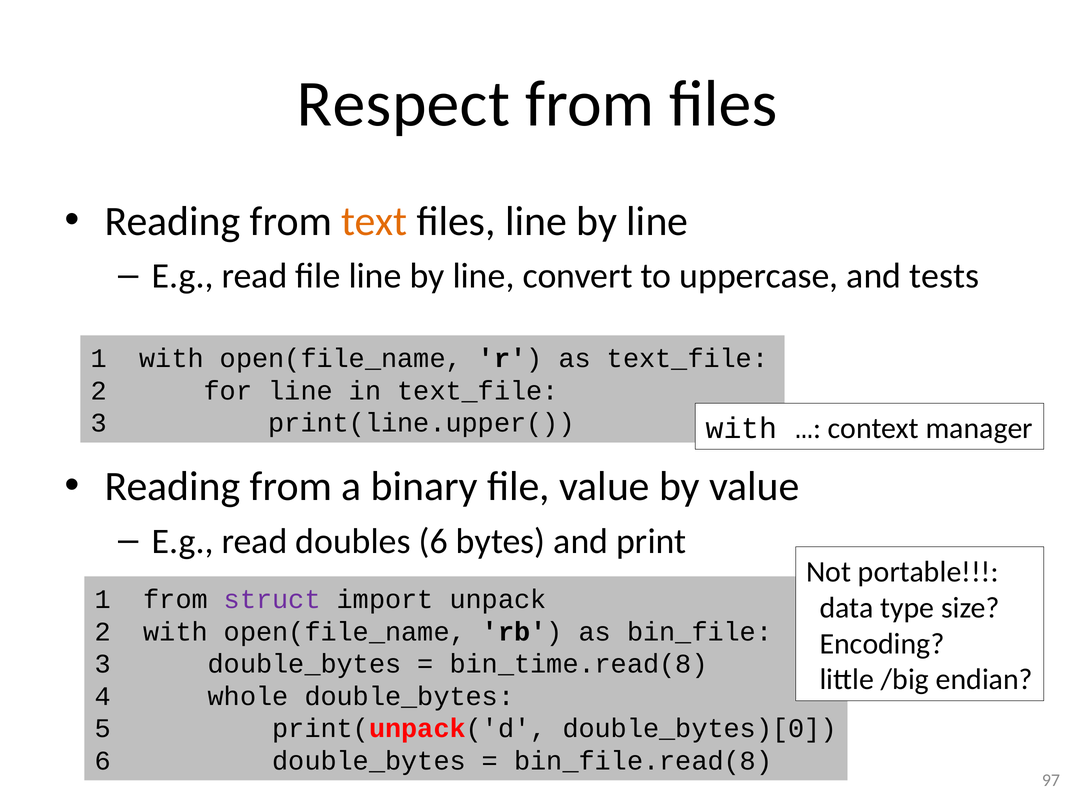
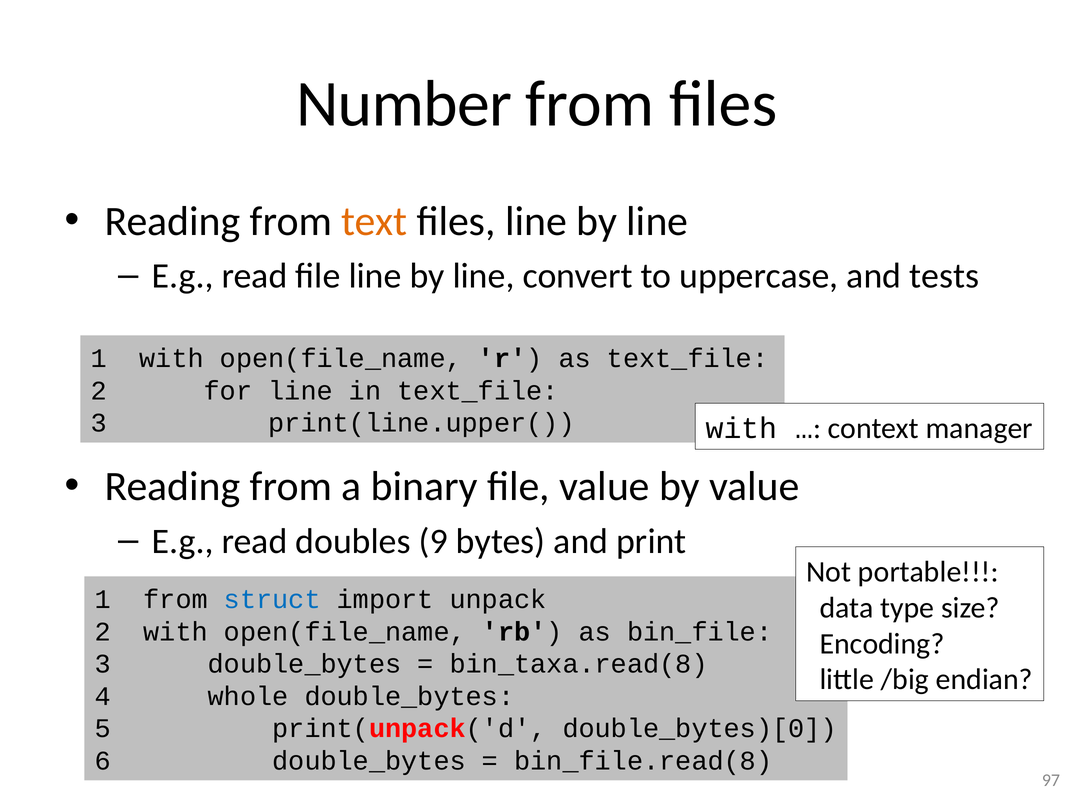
Respect: Respect -> Number (404, 104)
doubles 6: 6 -> 9 (433, 541)
struct colour: purple -> blue (272, 600)
bin_time.read(8: bin_time.read(8 -> bin_taxa.read(8 (579, 664)
